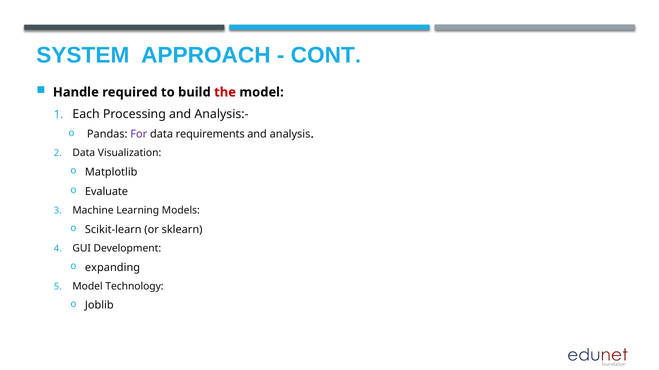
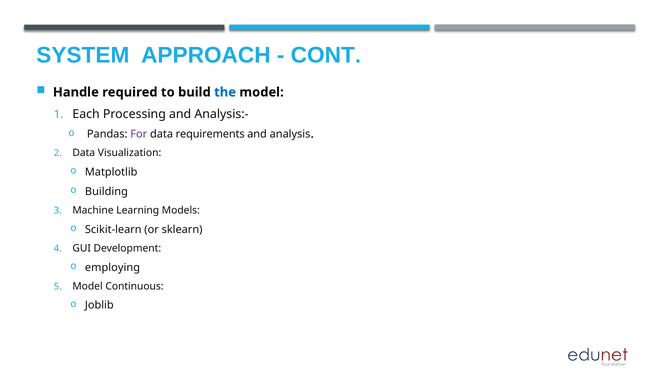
the colour: red -> blue (225, 92)
Evaluate: Evaluate -> Building (106, 192)
expanding: expanding -> employing (113, 268)
Technology: Technology -> Continuous (134, 287)
